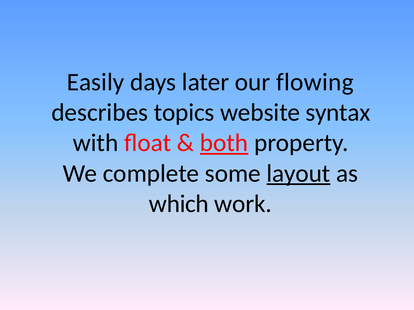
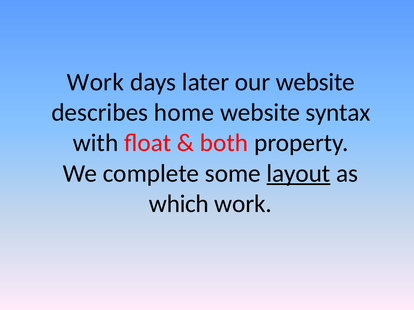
Easily: Easily -> Work (95, 82)
our flowing: flowing -> website (315, 82)
topics: topics -> home (184, 113)
both underline: present -> none (224, 143)
